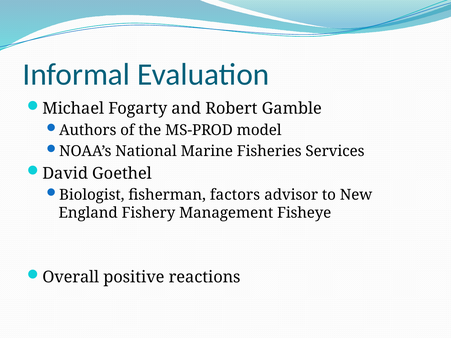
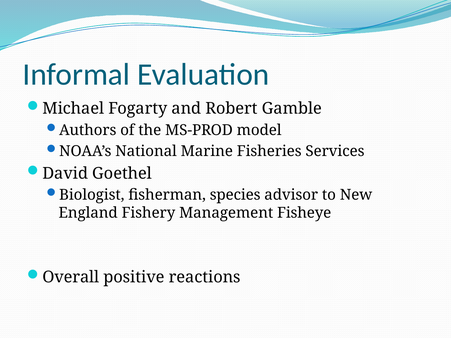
factors: factors -> species (235, 195)
